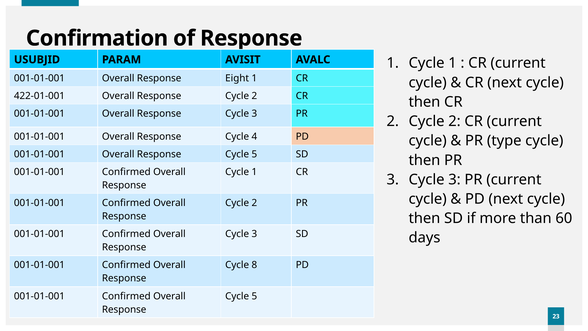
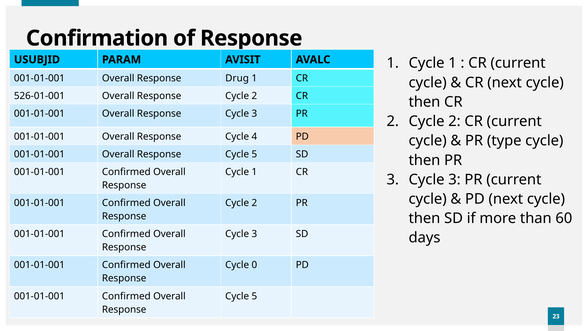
Eight: Eight -> Drug (237, 78)
422-01-001: 422-01-001 -> 526-01-001 (39, 96)
8: 8 -> 0 (254, 265)
